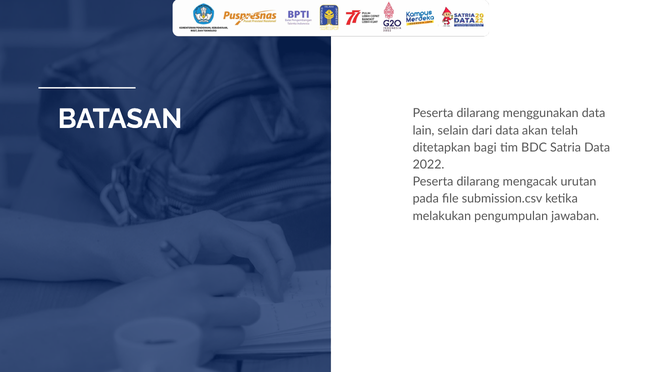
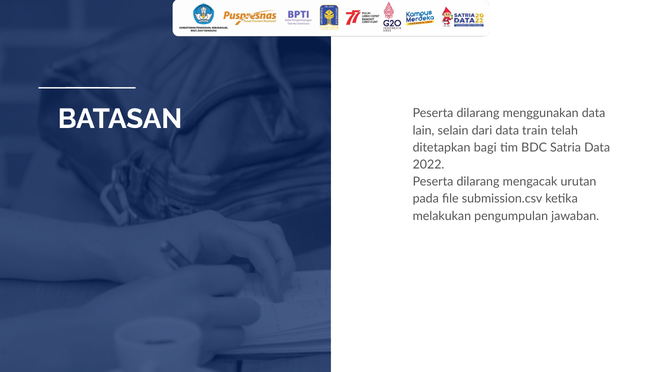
akan: akan -> train (535, 131)
